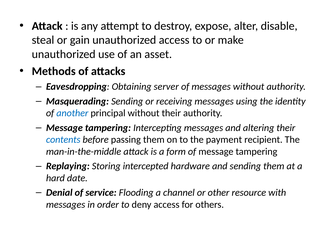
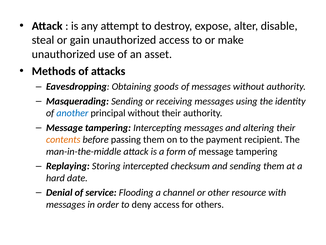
server: server -> goods (166, 87)
contents colour: blue -> orange (63, 139)
hardware: hardware -> checksum (190, 166)
